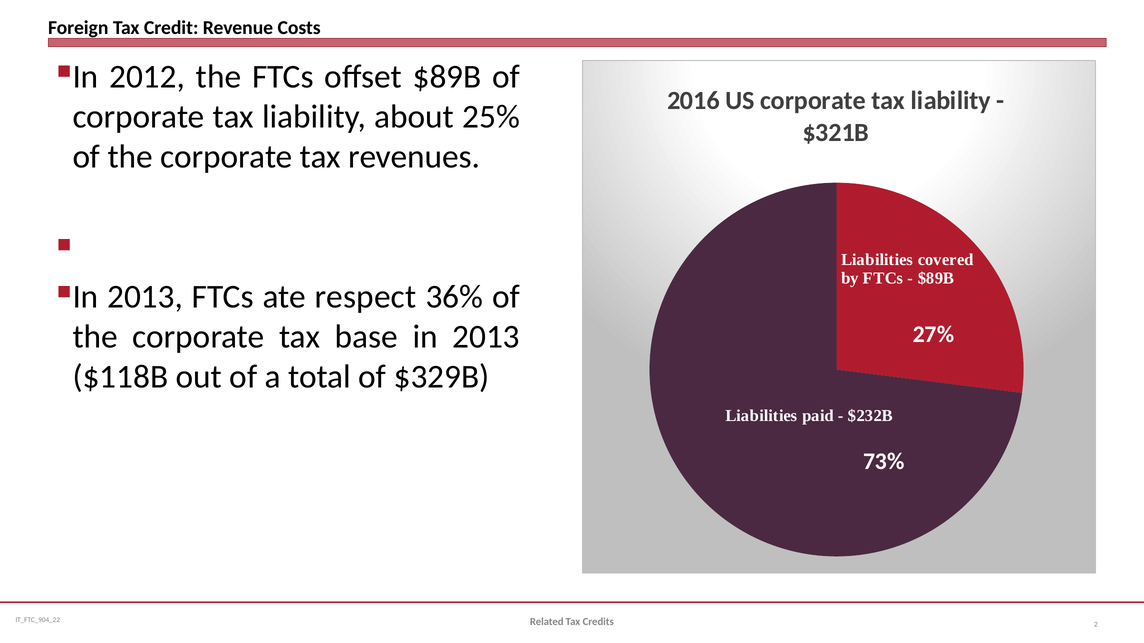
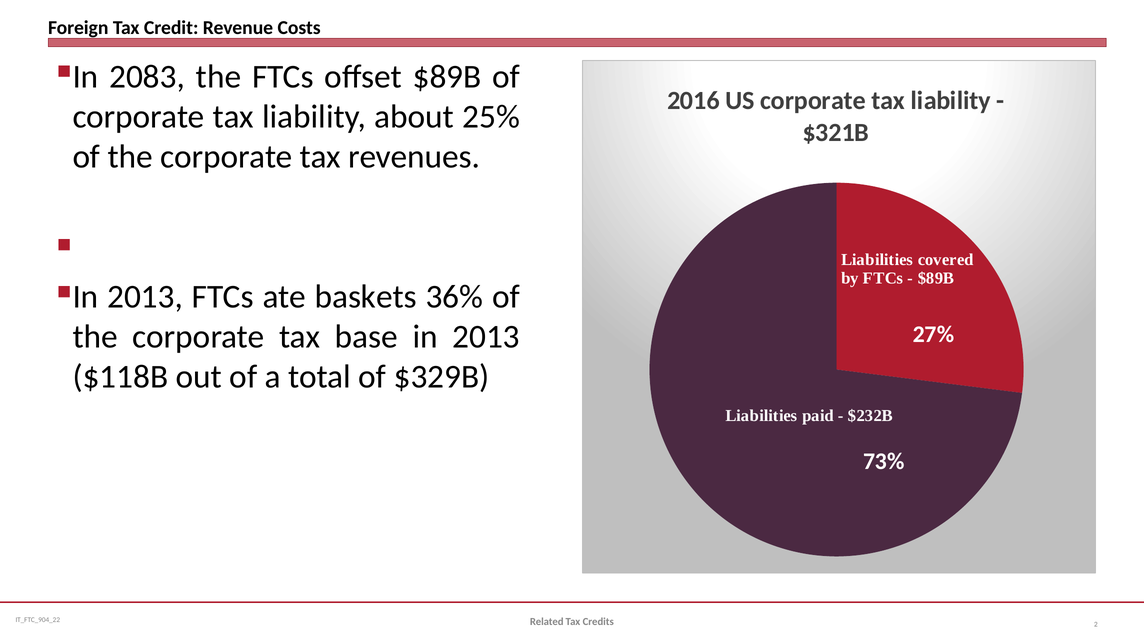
2012: 2012 -> 2083 (147, 77)
respect: respect -> baskets (366, 297)
